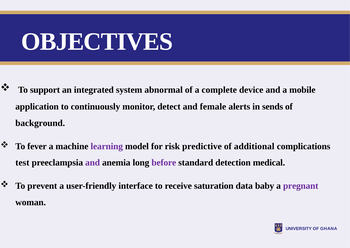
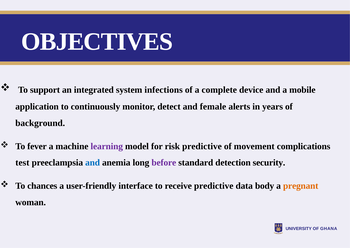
abnormal: abnormal -> infections (164, 90)
sends: sends -> years (273, 106)
additional: additional -> movement (254, 146)
and colour: purple -> blue (93, 162)
medical: medical -> security (269, 162)
prevent: prevent -> chances (42, 186)
receive saturation: saturation -> predictive (214, 186)
baby: baby -> body (265, 186)
pregnant colour: purple -> orange (301, 186)
